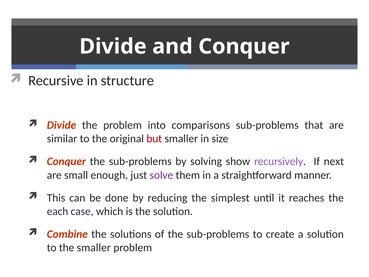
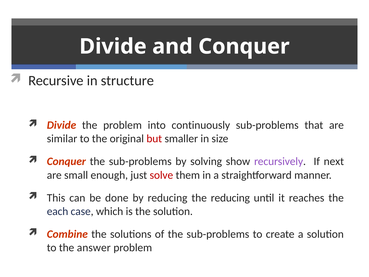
comparisons: comparisons -> continuously (201, 125)
solve colour: purple -> red (161, 175)
the simplest: simplest -> reducing (230, 198)
the smaller: smaller -> answer (94, 247)
